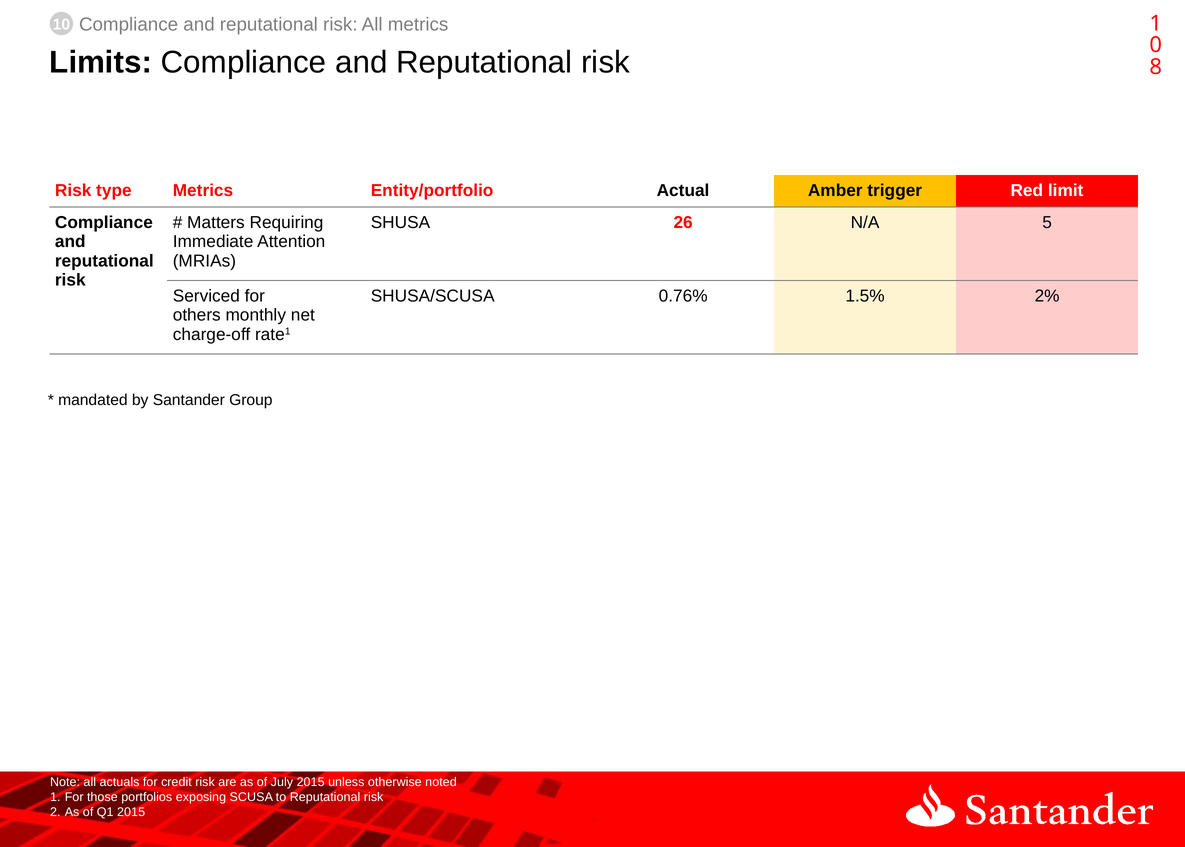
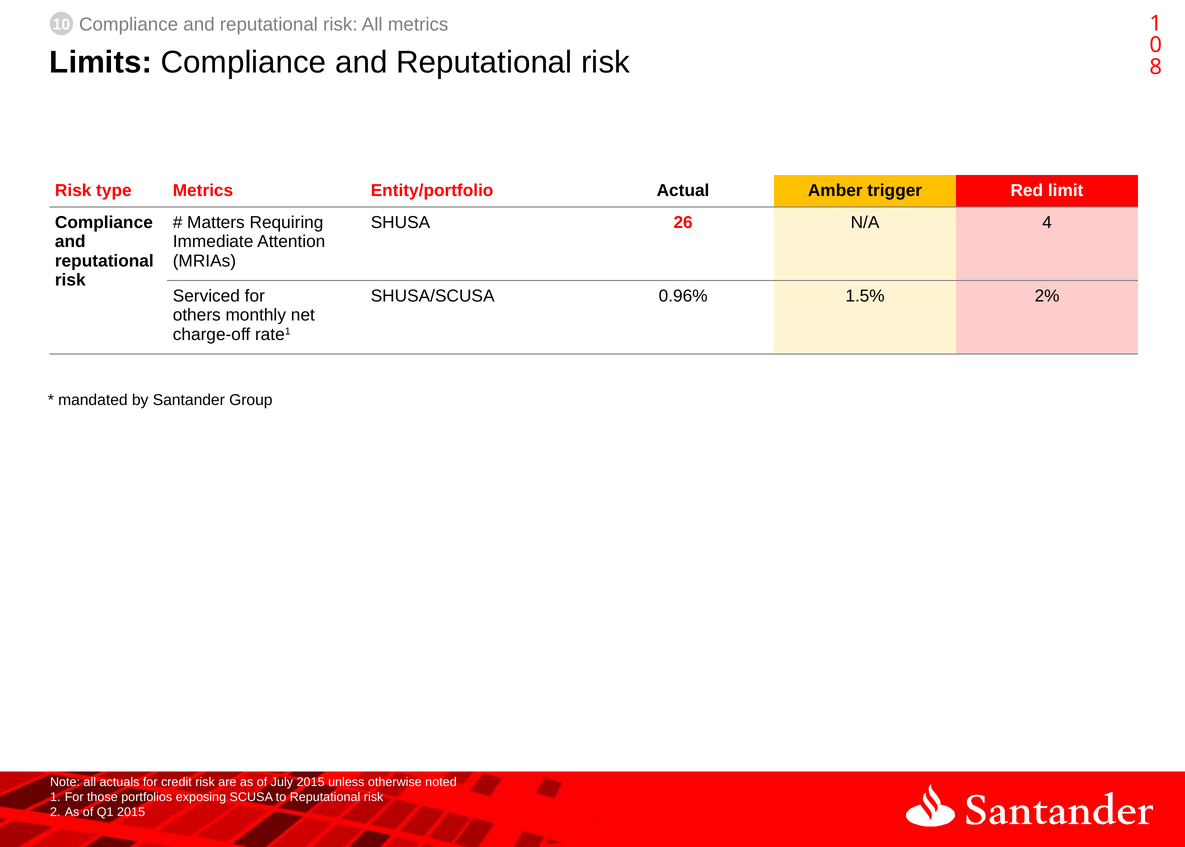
5: 5 -> 4 (1047, 222)
0.76%: 0.76% -> 0.96% (683, 296)
